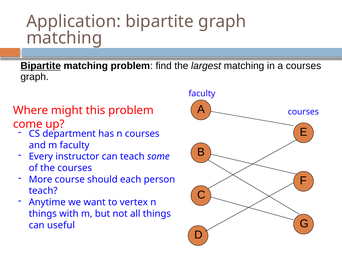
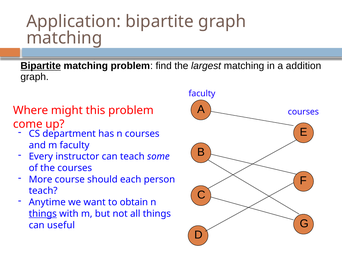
a courses: courses -> addition (304, 66)
vertex: vertex -> obtain (134, 202)
things underline: none -> present (43, 213)
